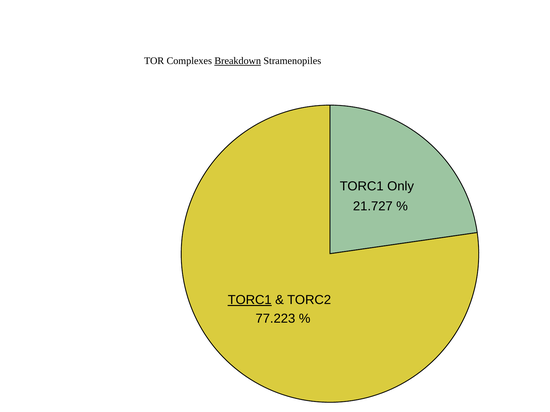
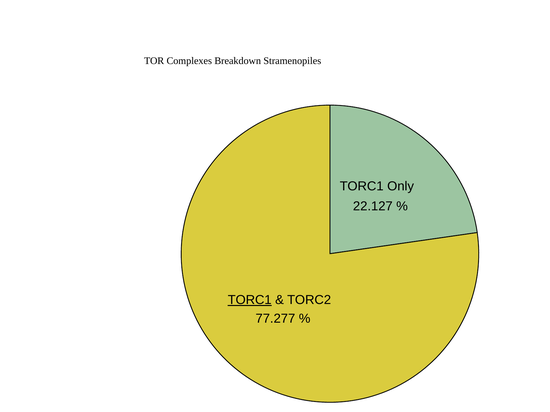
Breakdown underline: present -> none (238, 61)
21.727: 21.727 -> 22.127 (373, 207)
77.223: 77.223 -> 77.277 (275, 319)
